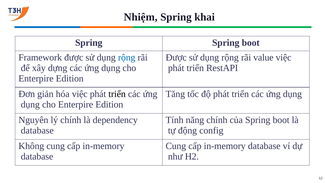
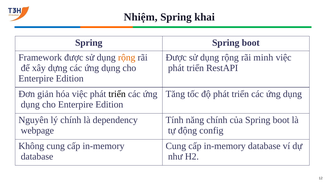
rộng colour: blue -> orange (127, 57)
value: value -> minh (263, 57)
database: database -> webpage (37, 130)
